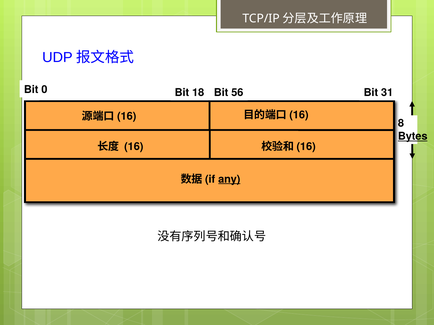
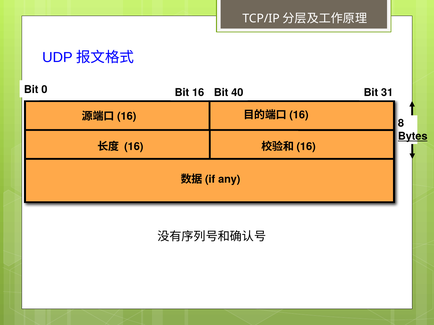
Bit 18: 18 -> 16 (198, 93)
56: 56 -> 40 (237, 93)
any underline: present -> none (229, 179)
